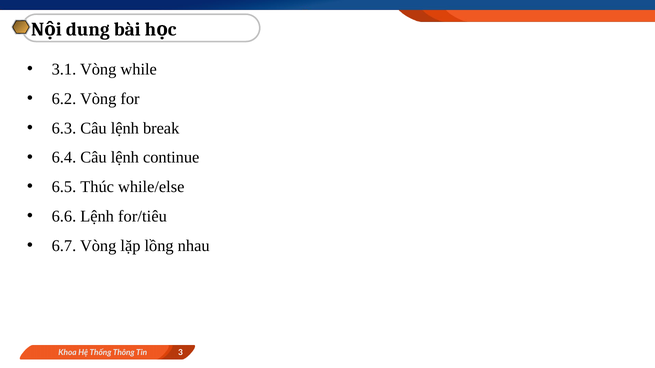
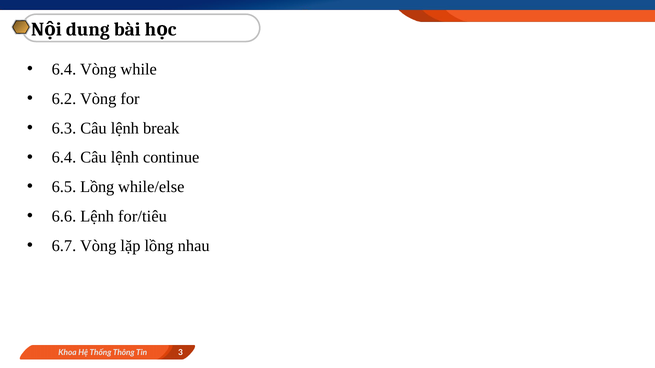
3.1: 3.1 -> 6.4 (64, 69)
6.5 Thúc: Thúc -> Lồng (97, 187)
